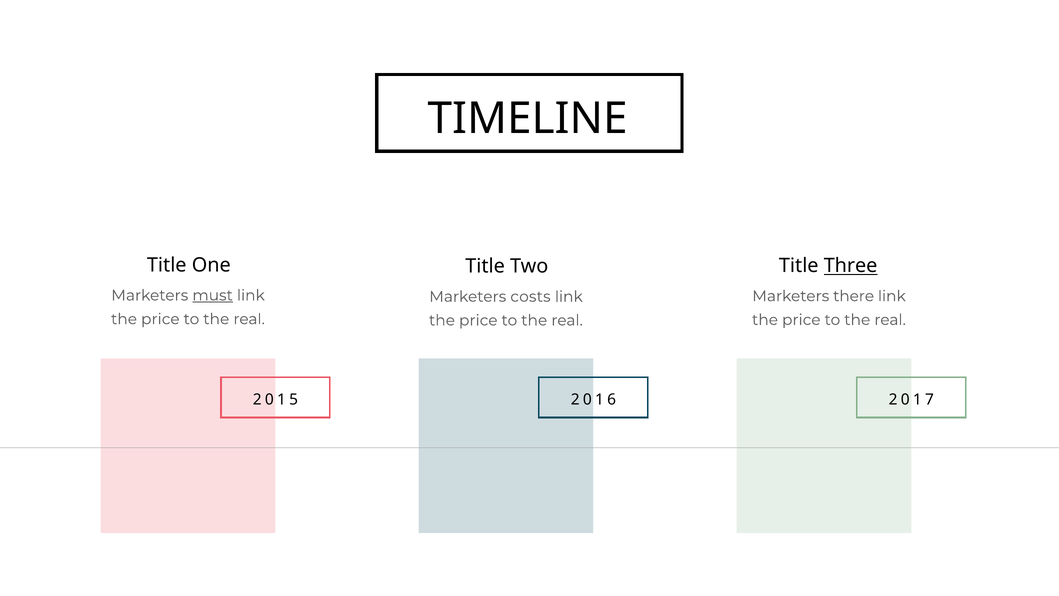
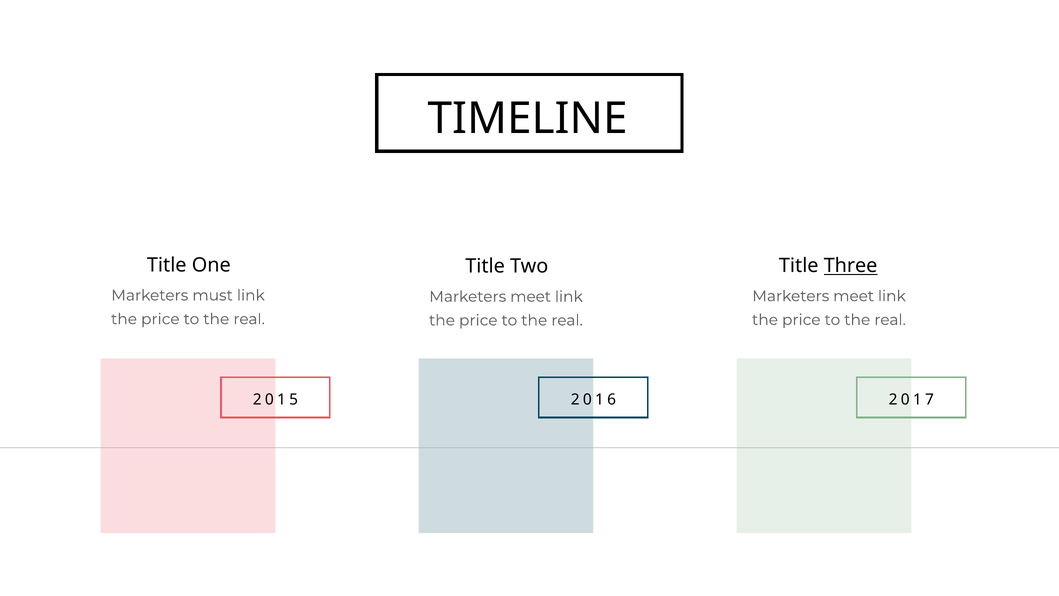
must underline: present -> none (213, 295)
there: there -> meet (854, 296)
costs: costs -> meet (531, 297)
